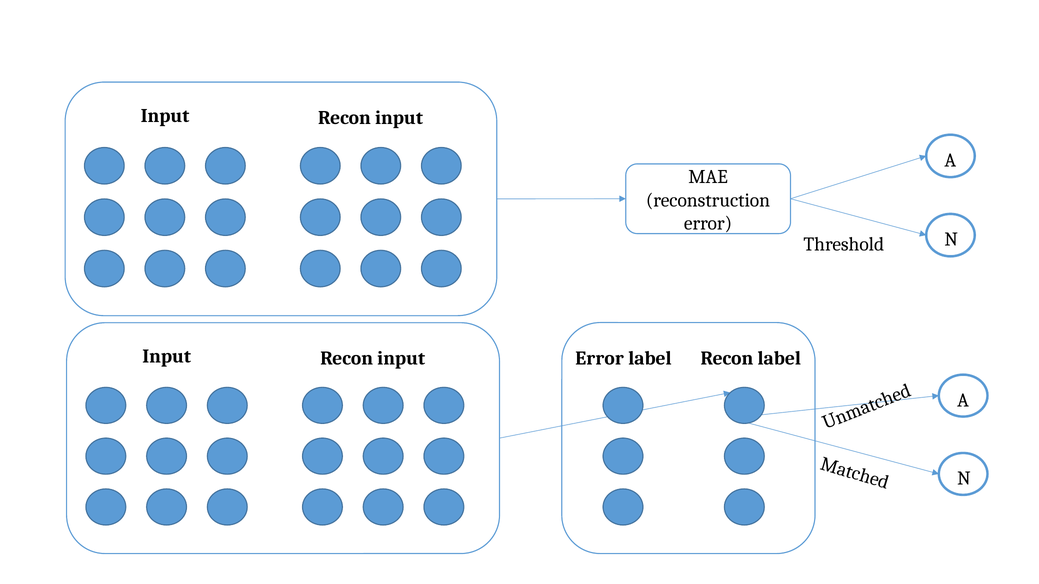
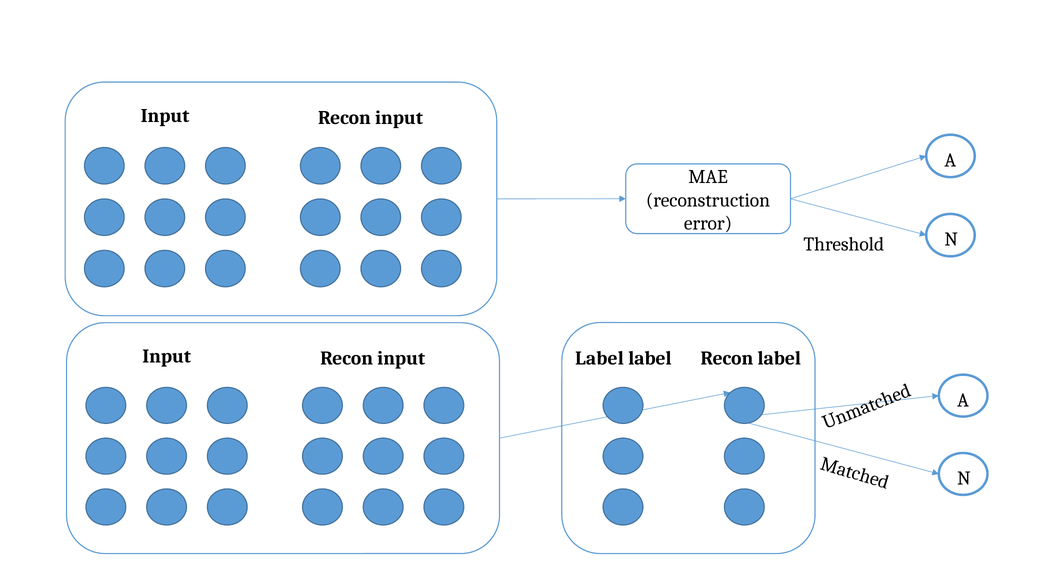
Error: Error -> Label (600, 359)
